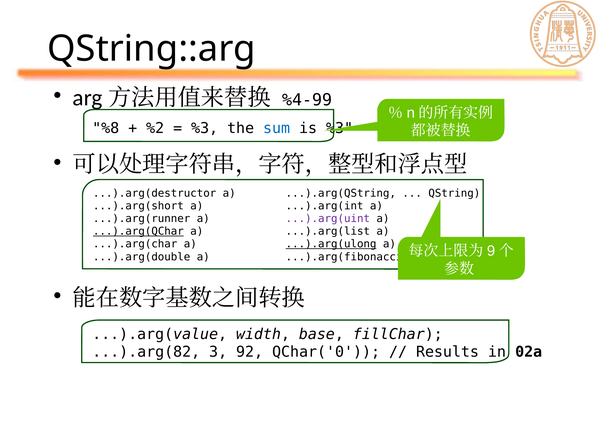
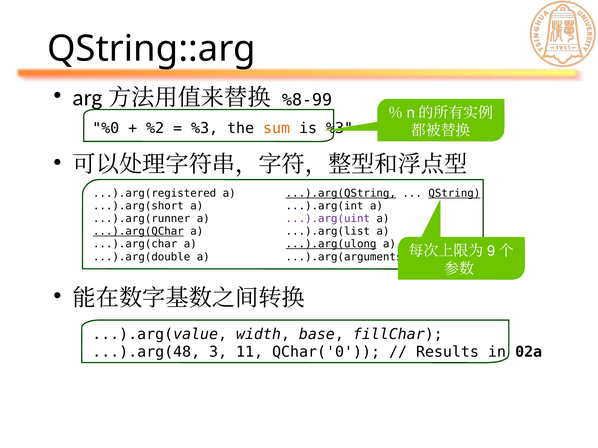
%4-99: %4-99 -> %8-99 (307, 100)
%8: %8 -> %0 (106, 128)
sum colour: blue -> orange (277, 128)
...).arg(destructor: ...).arg(destructor -> ...).arg(registered (155, 194)
...).arg(QString underline: none -> present (341, 194)
QString underline: none -> present (454, 194)
...).arg(fibonacci: ...).arg(fibonacci -> ...).arg(arguments (344, 257)
...).arg(82: ...).arg(82 -> ...).arg(48 (146, 352)
92: 92 -> 11 (250, 352)
